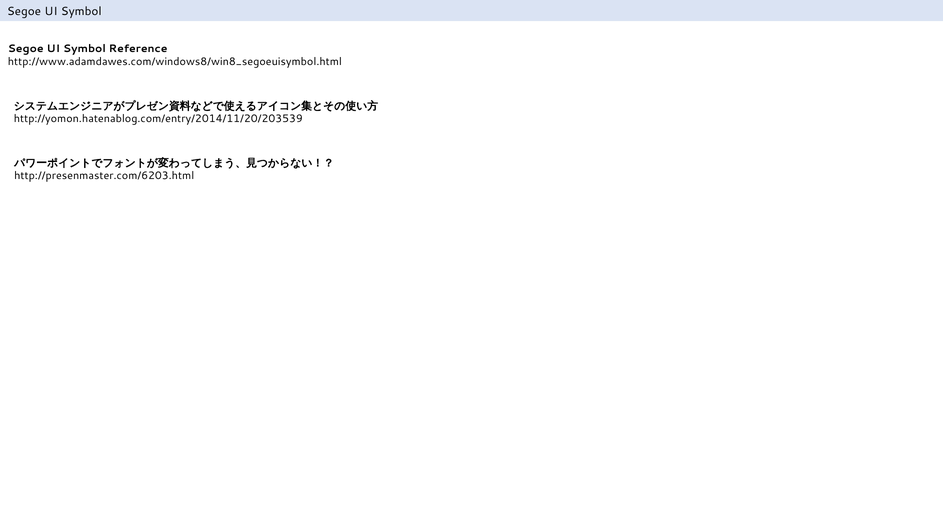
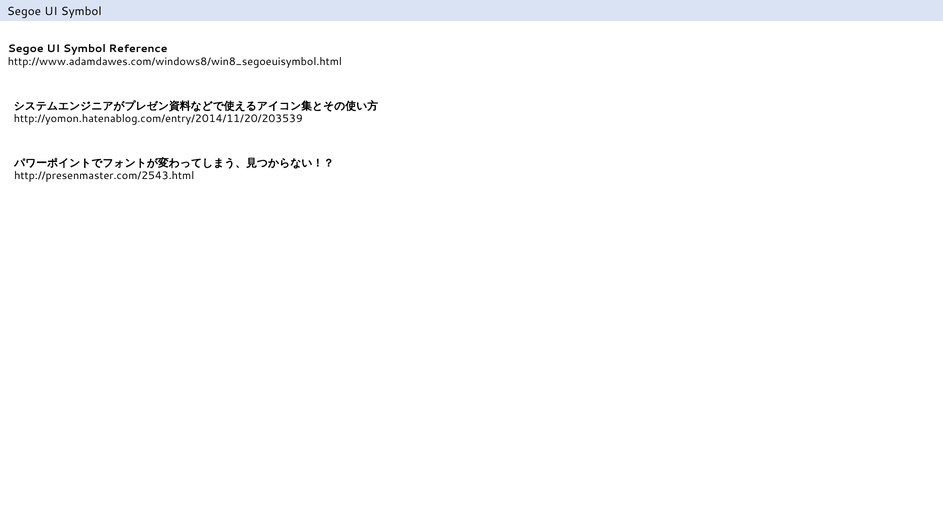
http://presenmaster.com/6203.html: http://presenmaster.com/6203.html -> http://presenmaster.com/2543.html (104, 176)
